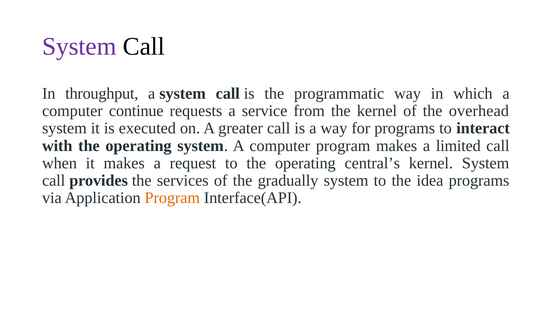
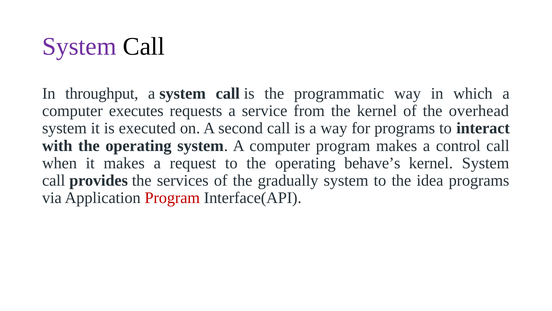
continue: continue -> executes (136, 111)
greater: greater -> second (241, 128)
limited: limited -> control (458, 146)
central’s: central’s -> behave’s (372, 163)
Program colour: orange -> red (172, 198)
